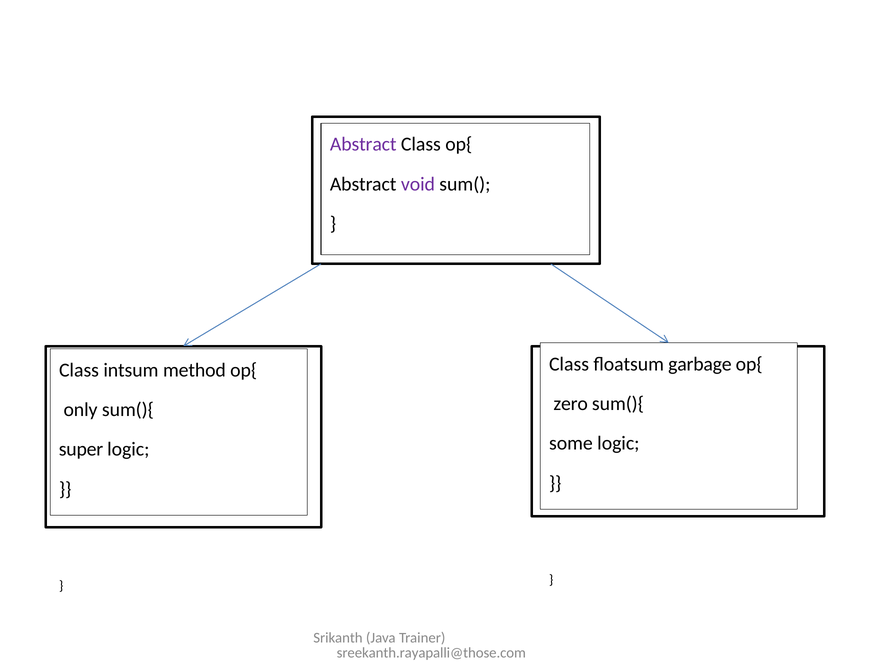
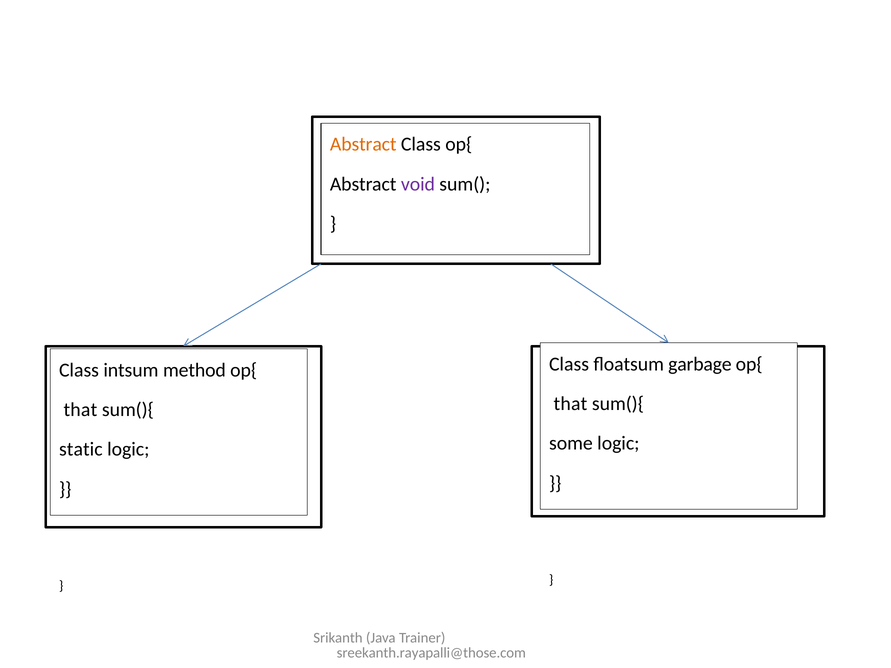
Abstract colour: purple -> orange (363, 145)
zero: zero -> that (570, 404)
only: only -> that (80, 410)
super: super -> static (81, 450)
